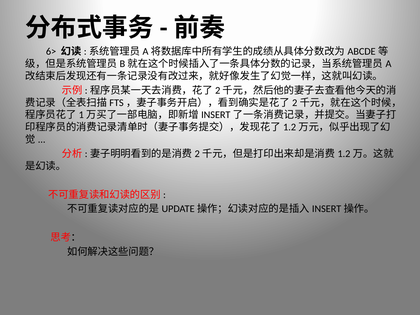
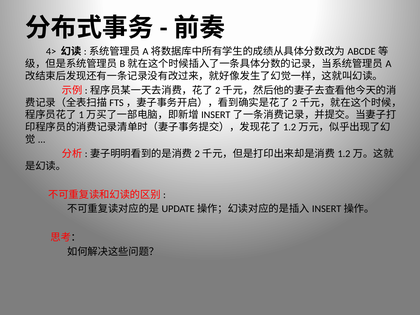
6>: 6> -> 4> (51, 52)
